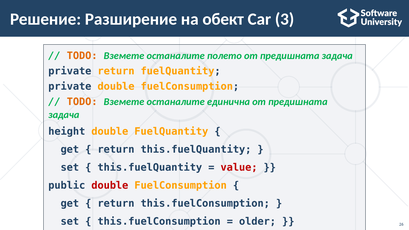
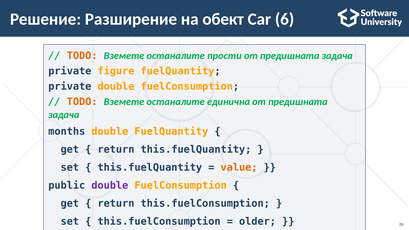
3: 3 -> 6 (285, 19)
полето: полето -> прости (224, 56)
private return: return -> figure (116, 71)
height: height -> months (67, 132)
value colour: red -> orange (239, 168)
double colour: red -> purple (110, 186)
